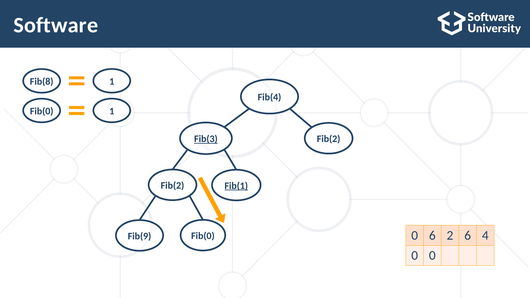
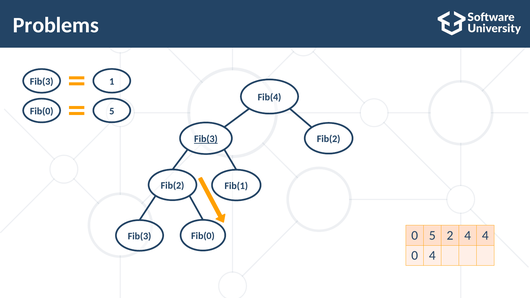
Software: Software -> Problems (56, 25)
Fib(8: Fib(8 -> Fib(3 (42, 82)
Fib(0 1: 1 -> 5 (112, 111)
Fib(1 underline: present -> none (236, 186)
0 6: 6 -> 5 (432, 236)
2 6: 6 -> 4 (468, 236)
Fib(9: Fib(9 -> Fib(3 (140, 236)
0 0: 0 -> 4 (432, 256)
